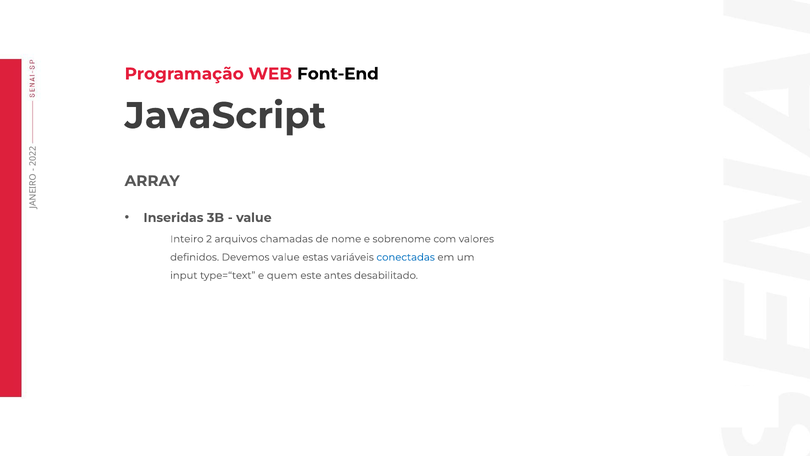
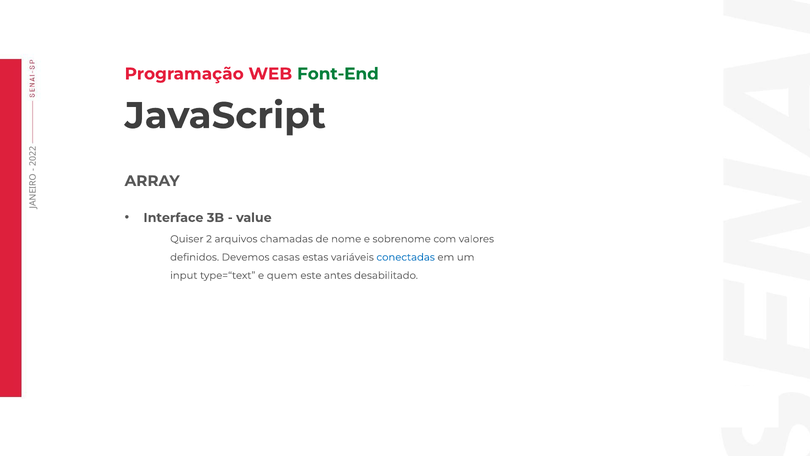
Font-End colour: black -> green (338, 74)
Inseridas: Inseridas -> Interface (174, 218)
Inteiro: Inteiro -> Quiser (187, 239)
Devemos value: value -> casas (286, 257)
